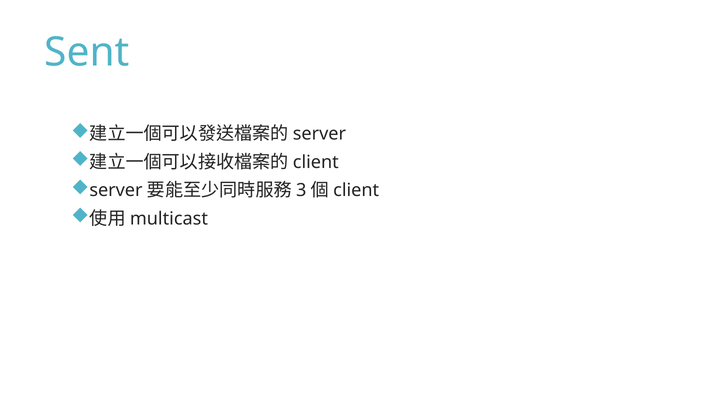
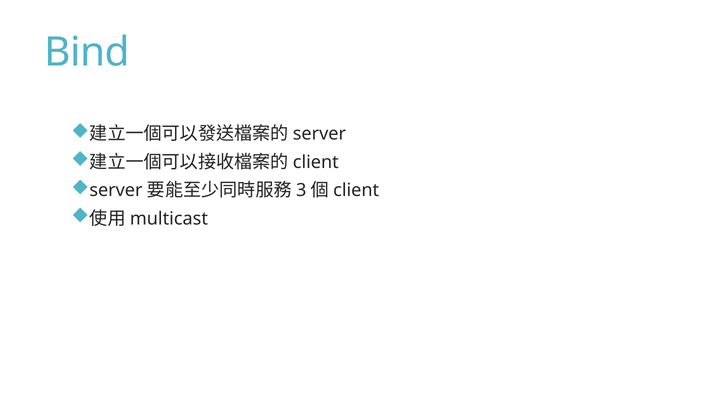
Sent: Sent -> Bind (87, 52)
